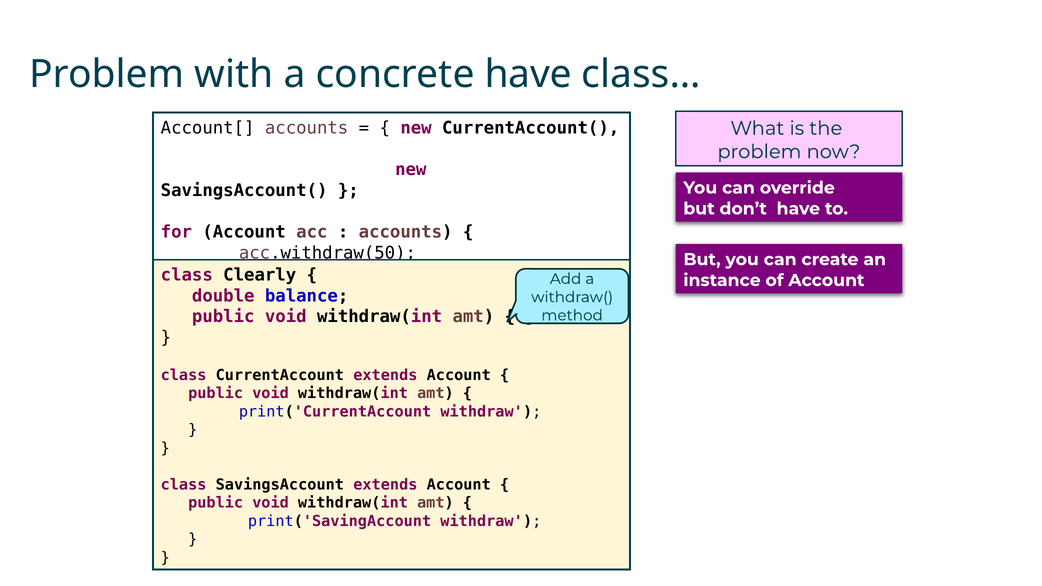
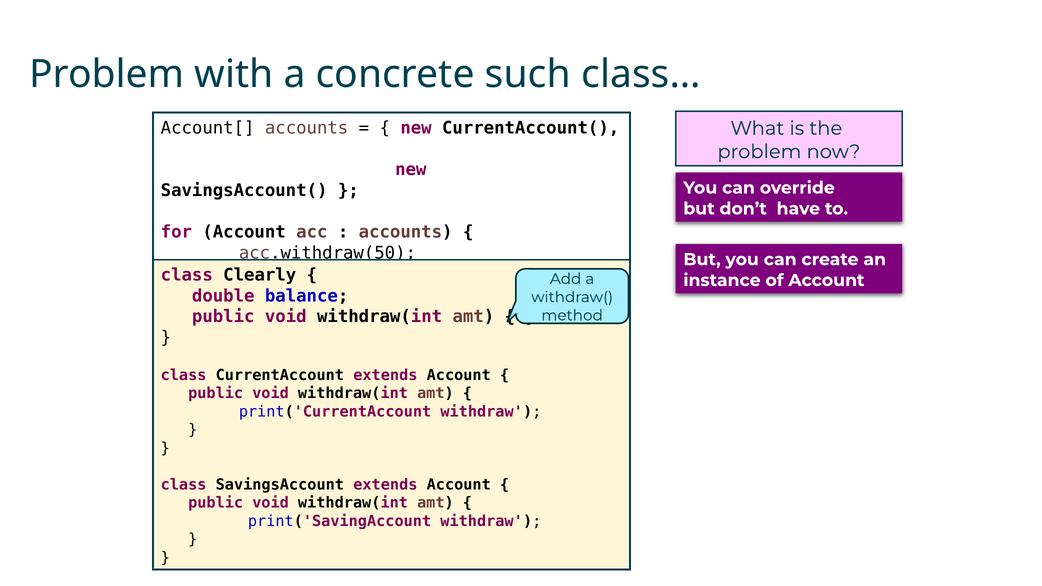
concrete have: have -> such (528, 74)
